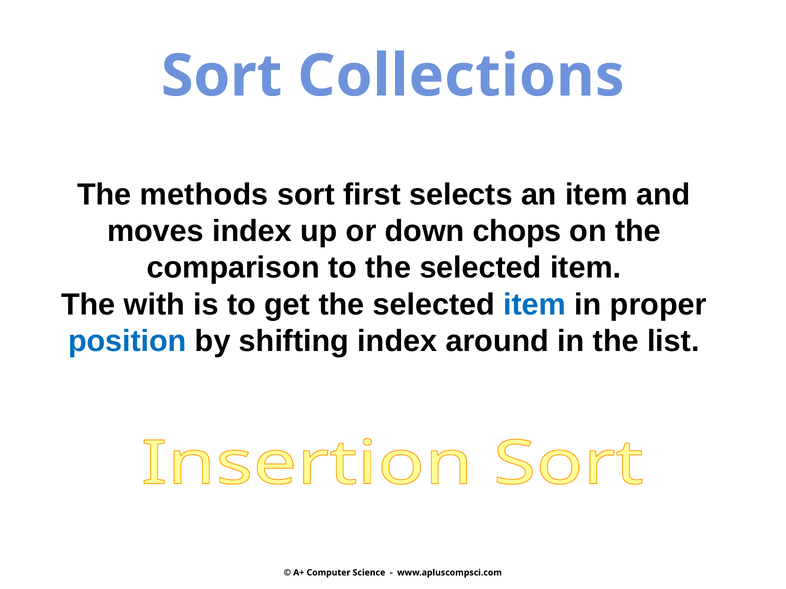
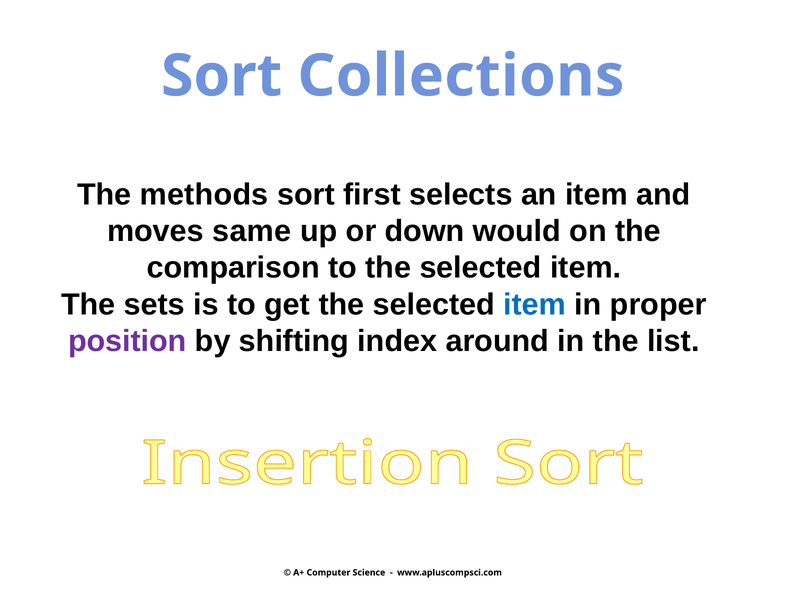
moves index: index -> same (252, 231)
chops: chops -> would (517, 231)
with: with -> sets (154, 305)
position colour: blue -> purple (127, 341)
